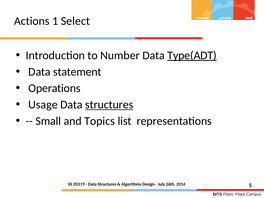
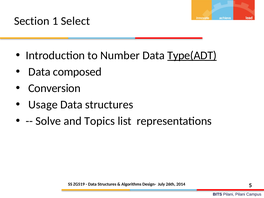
Actions: Actions -> Section (32, 21)
statement: statement -> composed (77, 72)
Operations: Operations -> Conversion (54, 88)
structures underline: present -> none (109, 105)
Small: Small -> Solve (48, 121)
